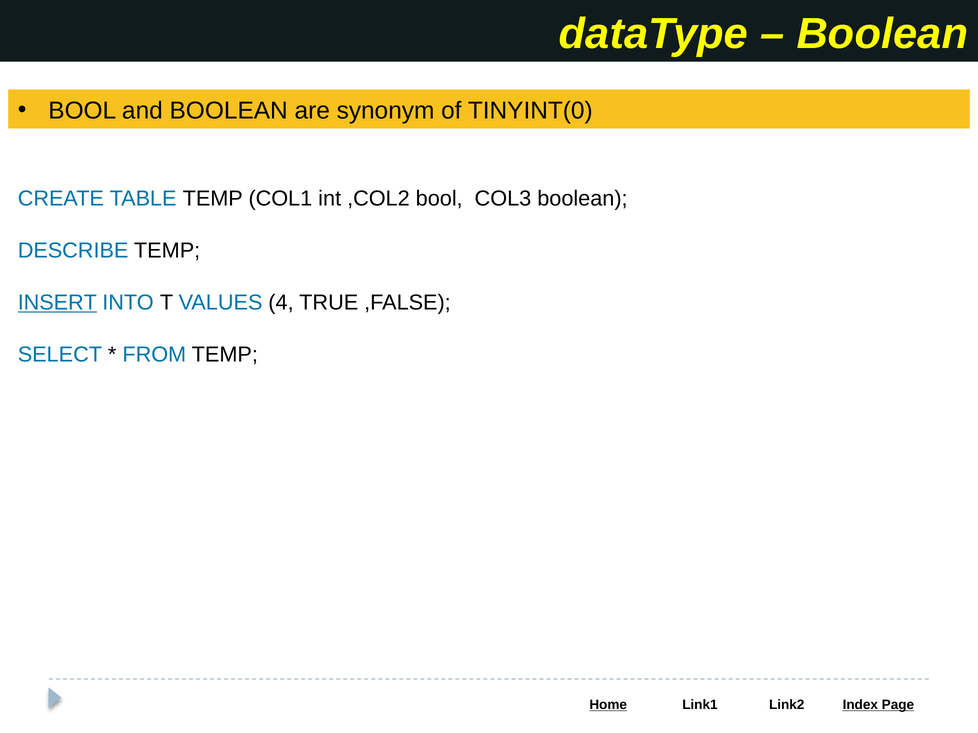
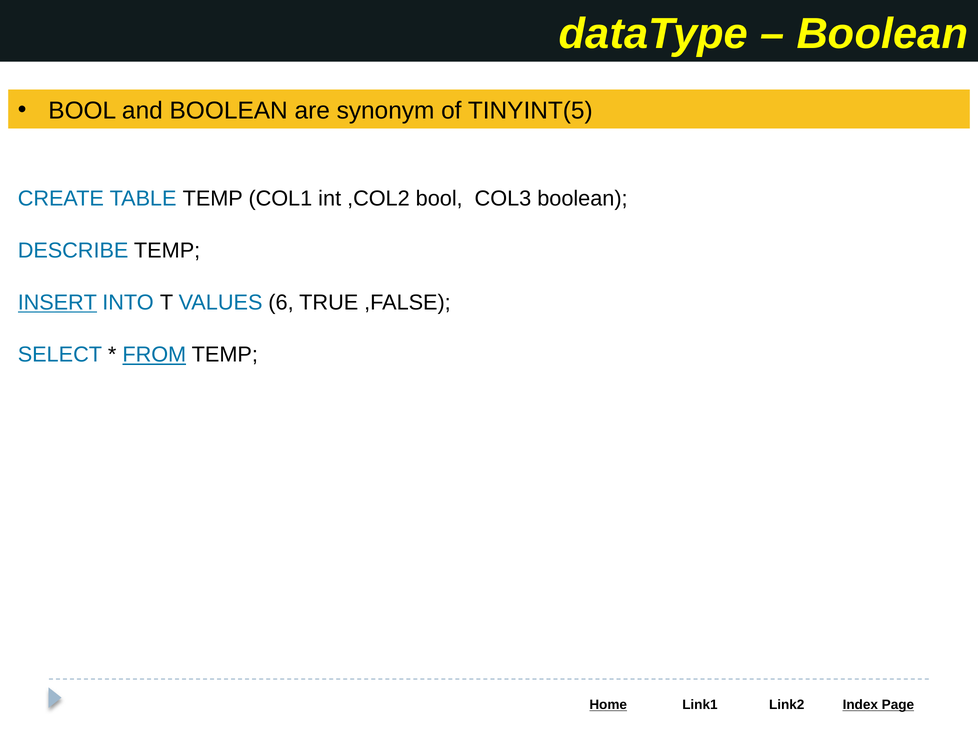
TINYINT(0: TINYINT(0 -> TINYINT(5 (530, 111)
4: 4 -> 6 (281, 303)
FROM underline: none -> present (154, 355)
